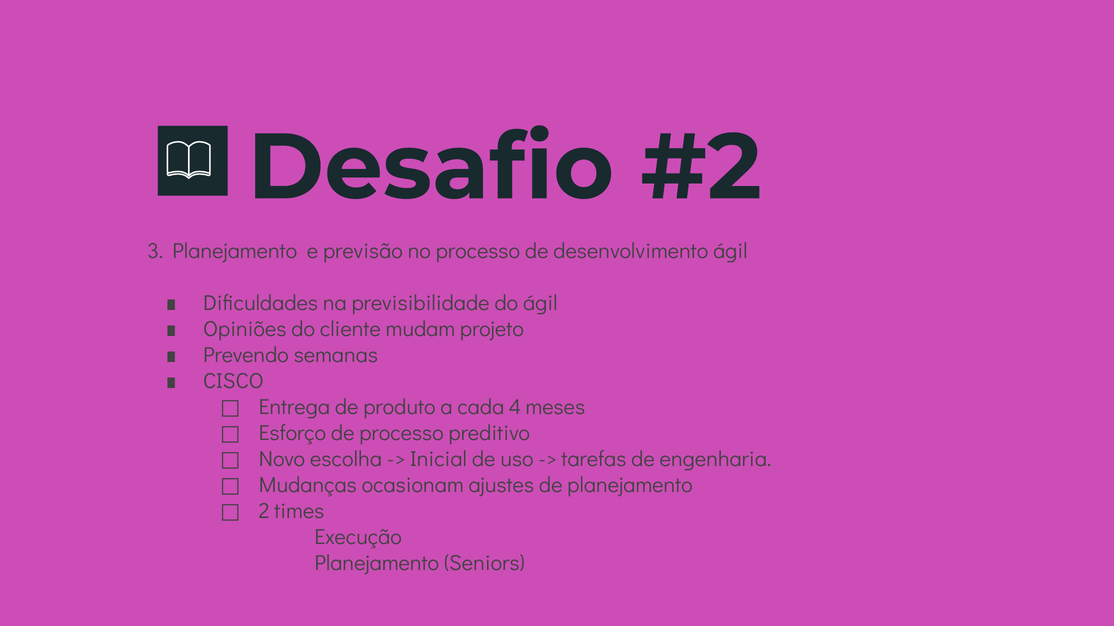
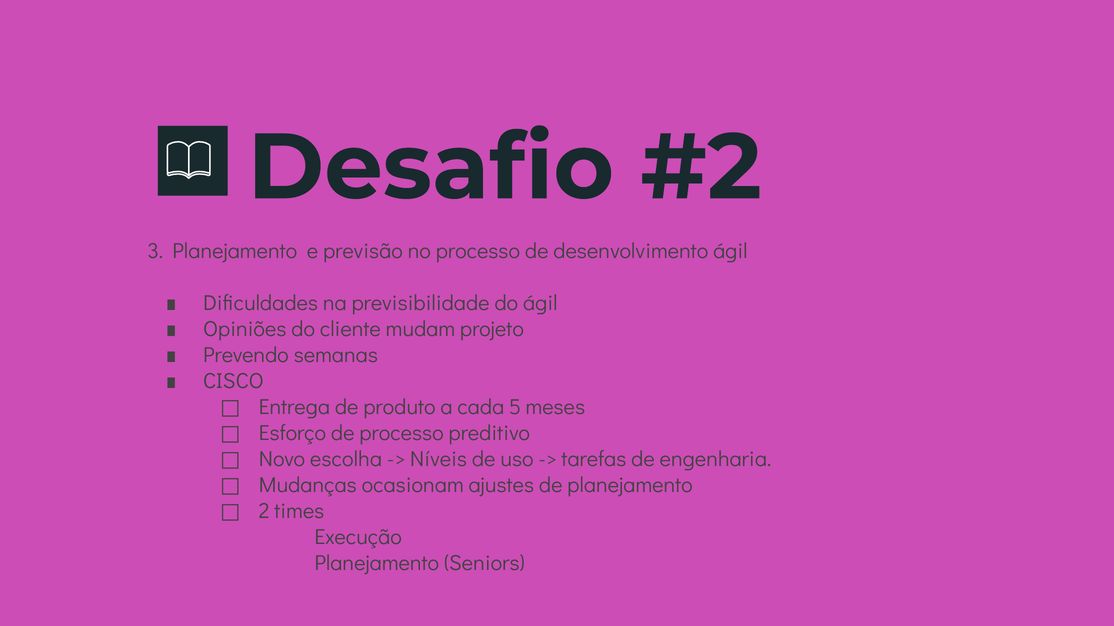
4: 4 -> 5 (515, 408)
Inicial: Inicial -> Níveis (438, 460)
